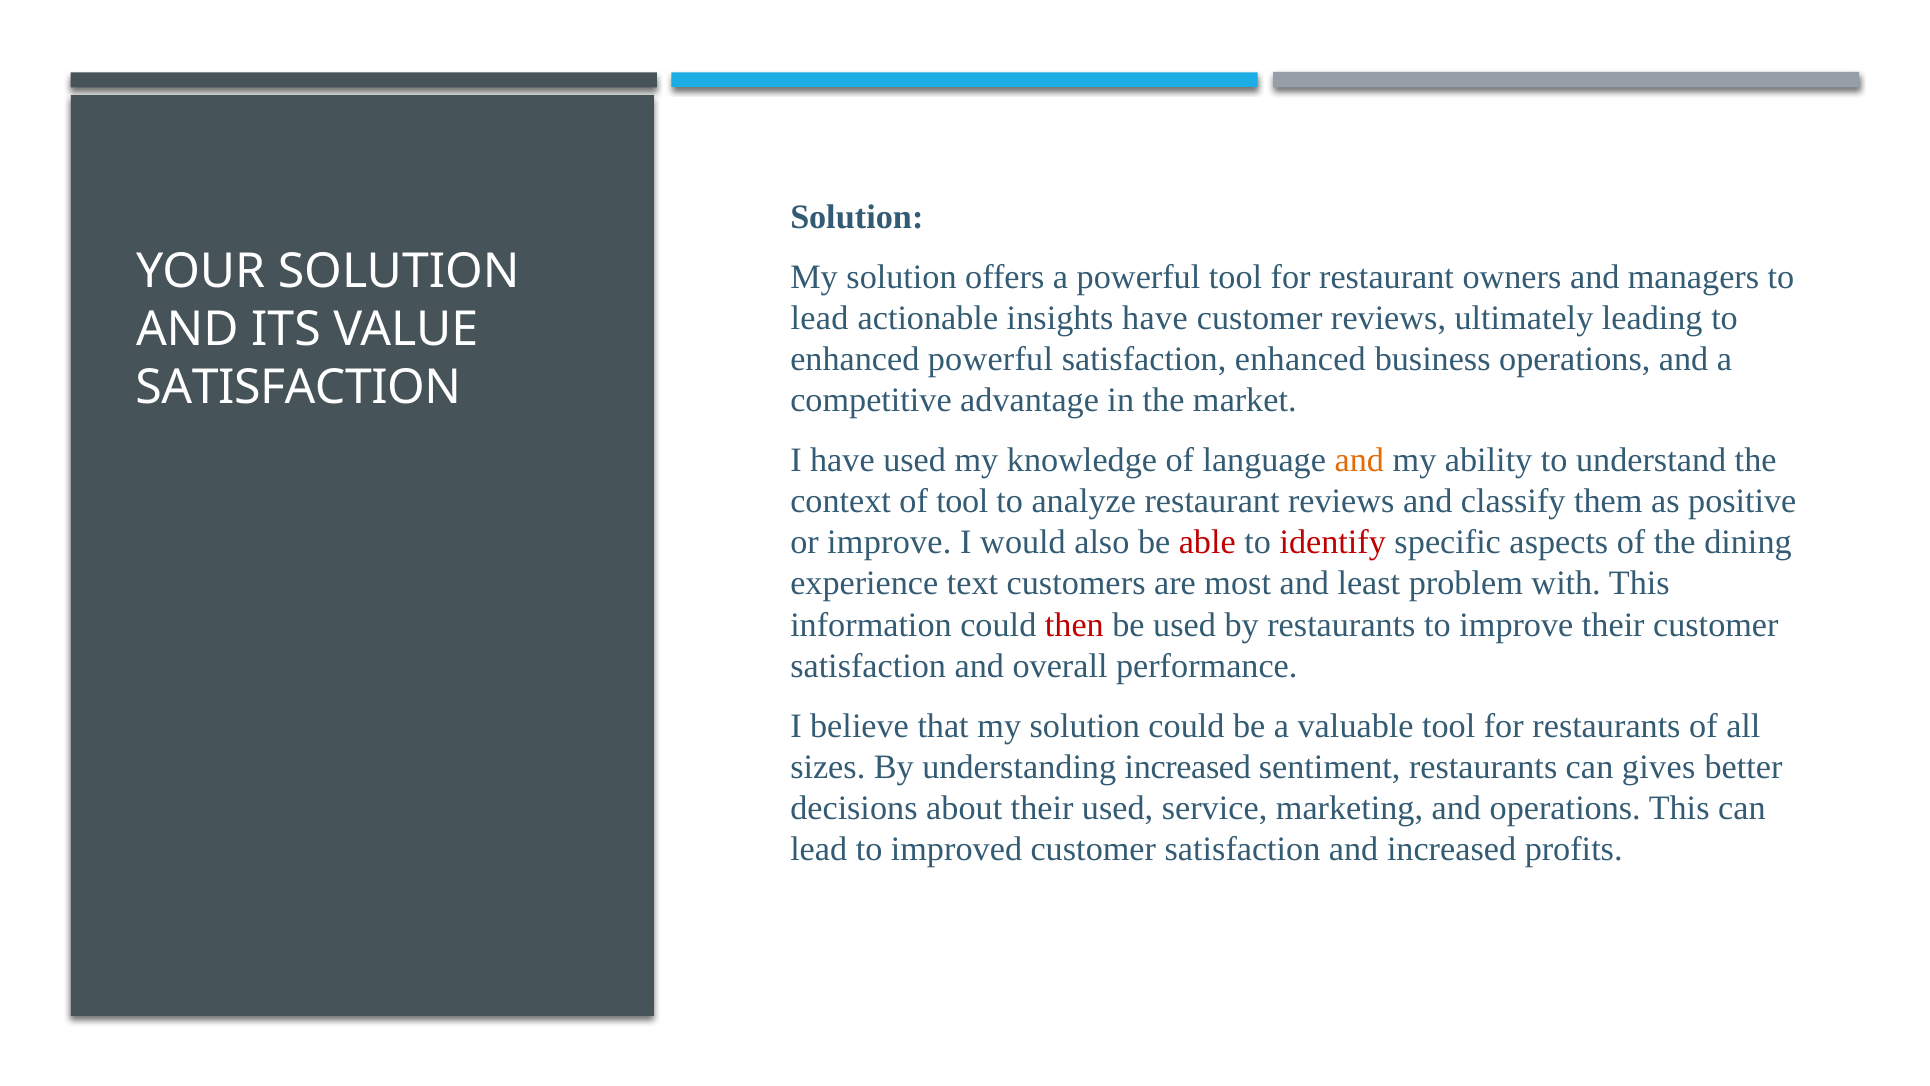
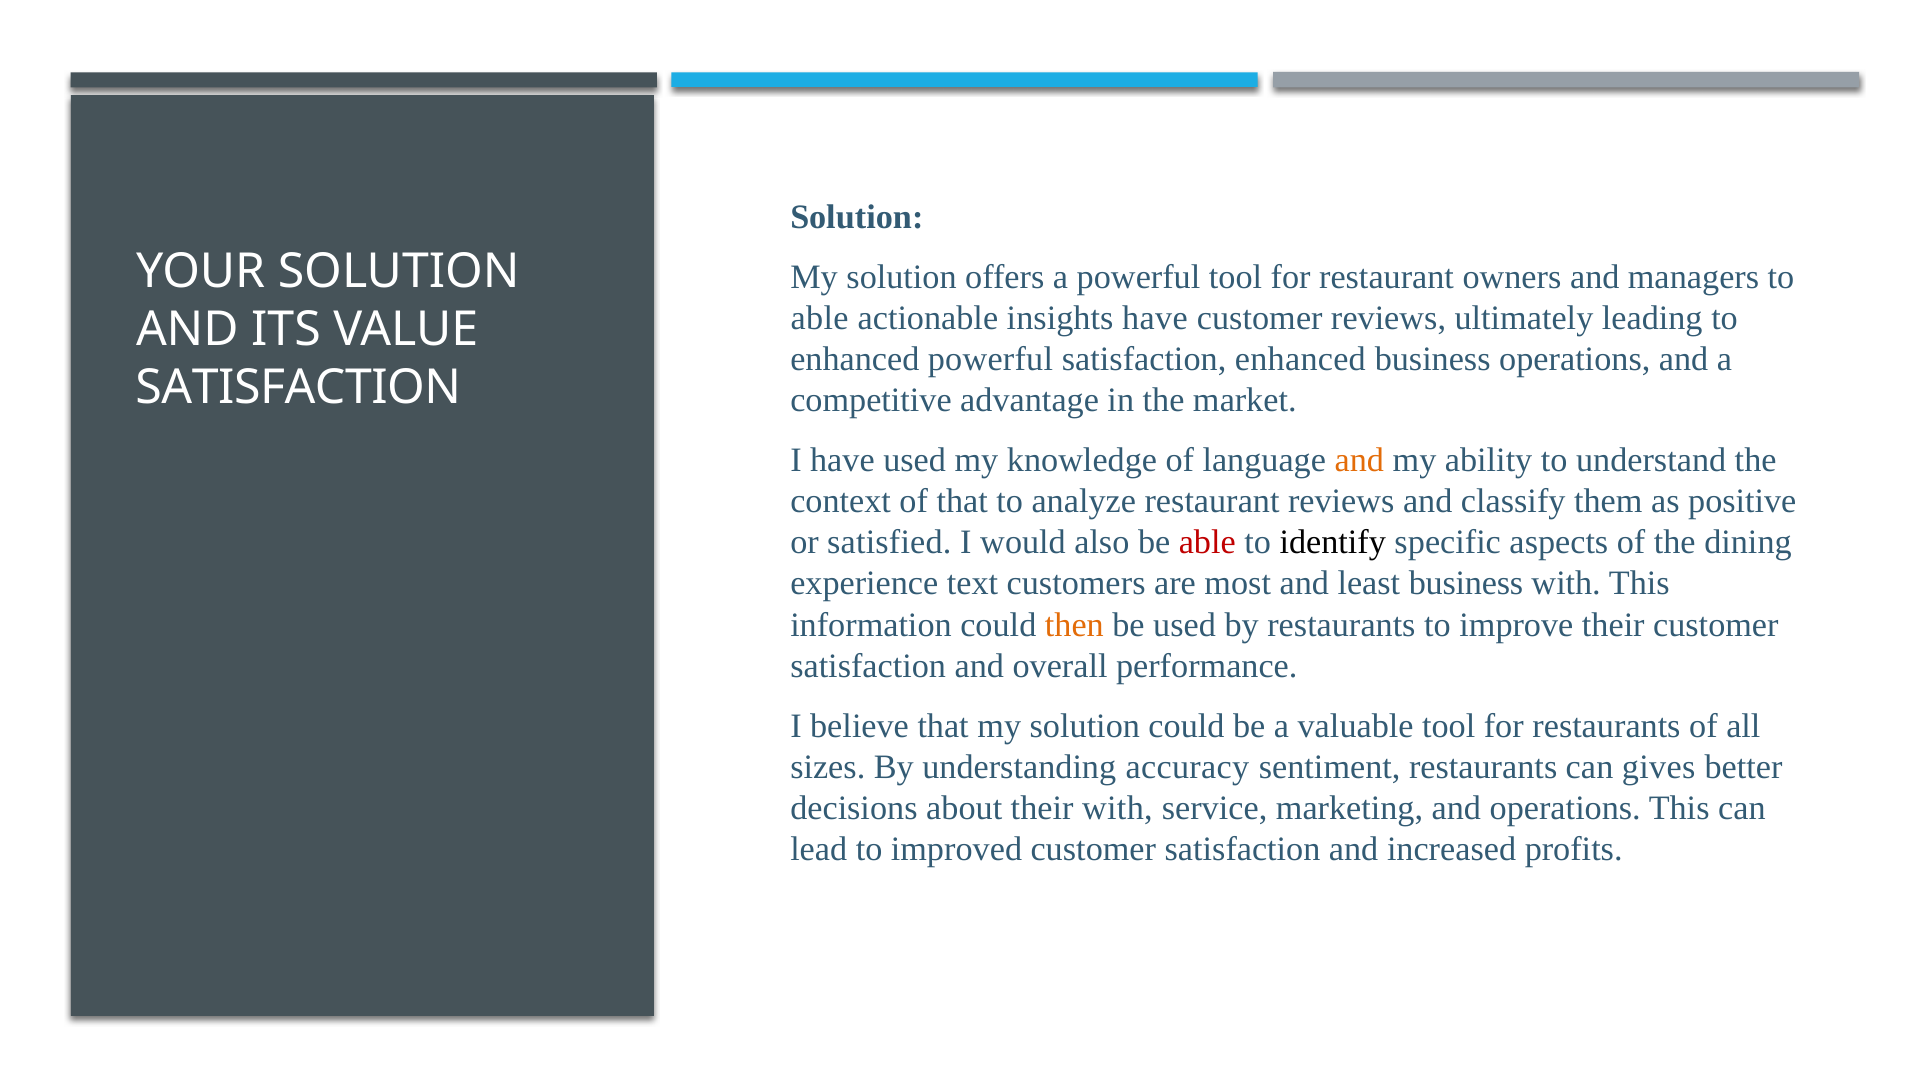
lead: lead -> able (820, 318)
of tool: tool -> that (962, 501)
or improve: improve -> satisfied (889, 542)
identify colour: red -> black (1333, 542)
least problem: problem -> business (1466, 583)
then colour: red -> orange (1074, 625)
understanding increased: increased -> accuracy (1187, 767)
their used: used -> with (1117, 808)
